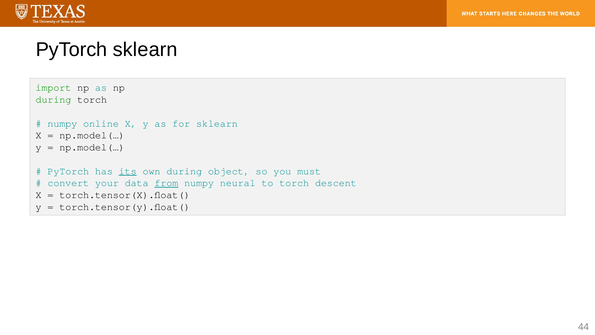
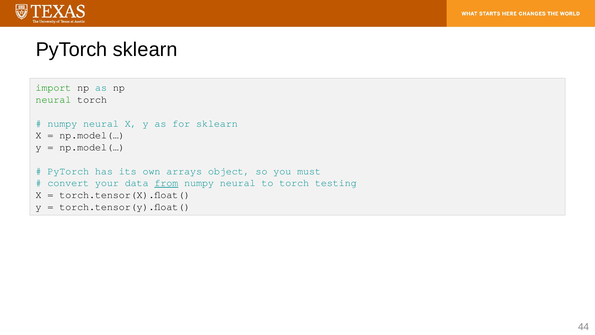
during: during -> neural (53, 100)
online: online -> neural (101, 123)
its underline: present -> none (128, 171)
own during: during -> arrays (184, 171)
descent: descent -> testing (336, 183)
